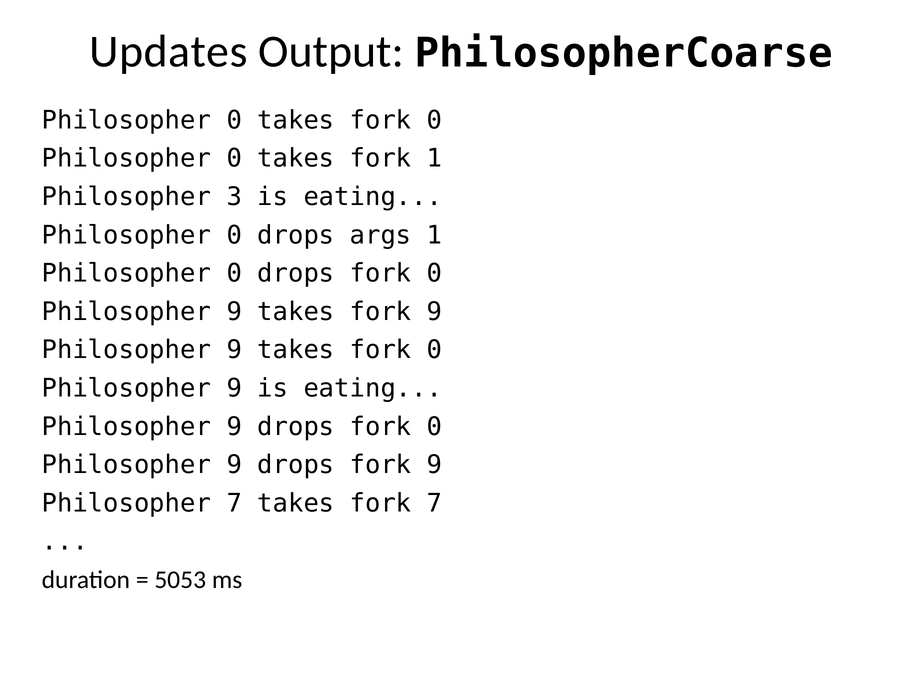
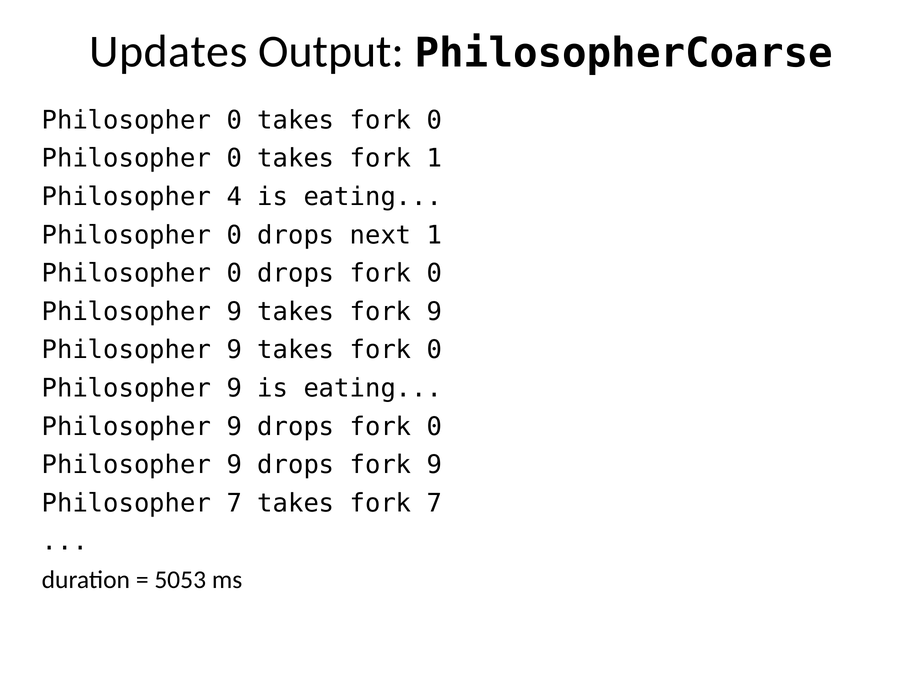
3: 3 -> 4 (234, 197)
args: args -> next (381, 235)
